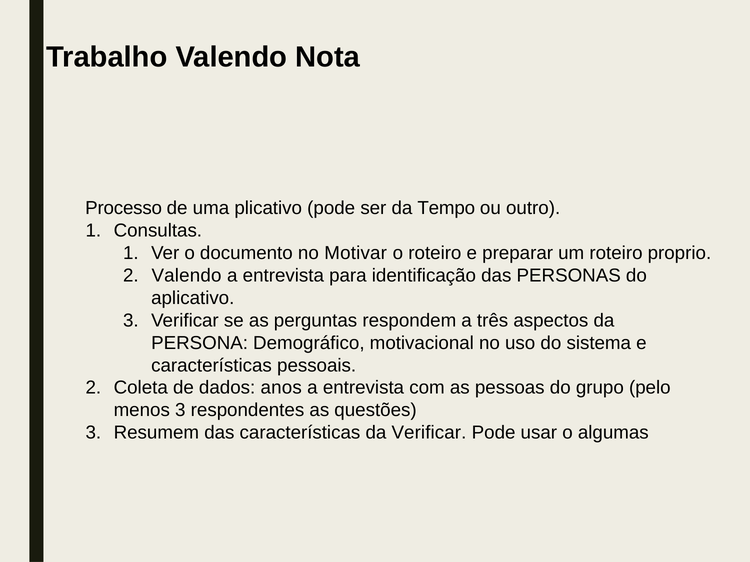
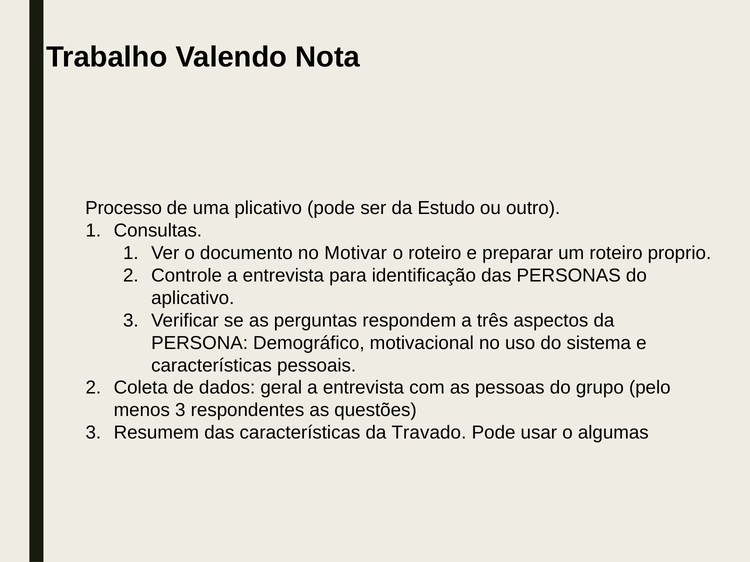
Tempo: Tempo -> Estudo (446, 208)
Valendo: Valendo -> Controle (187, 276)
anos: anos -> geral (281, 388)
da Verificar: Verificar -> Travado (429, 433)
